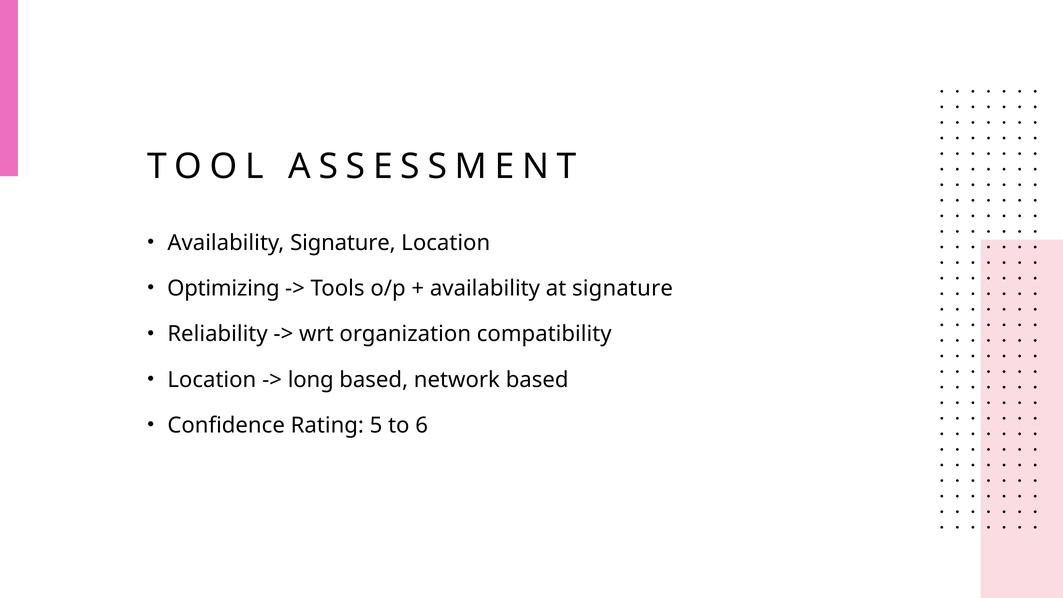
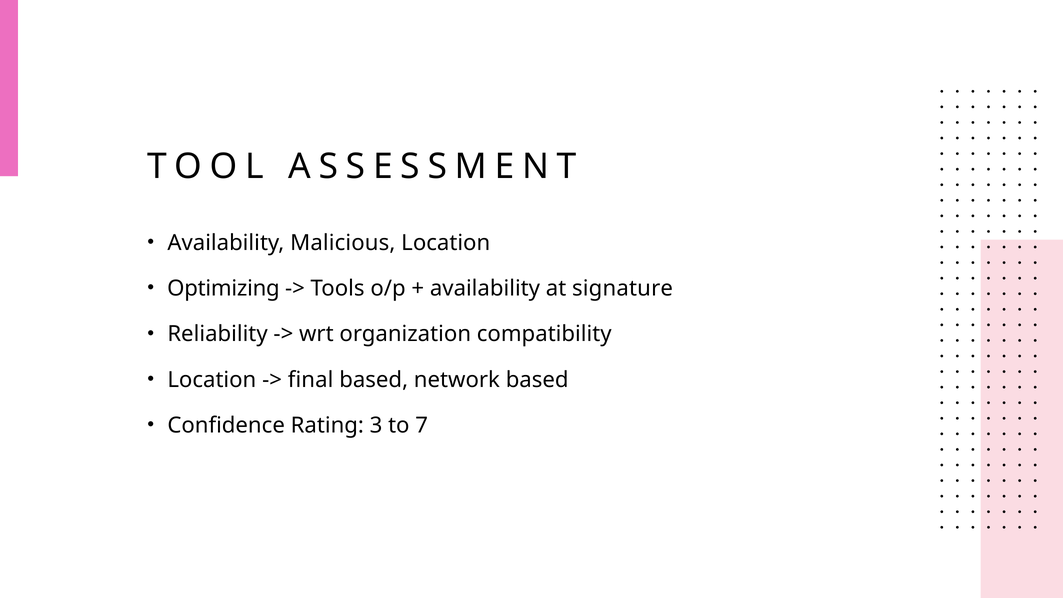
Availability Signature: Signature -> Malicious (343, 243)
long: long -> final (311, 380)
5: 5 -> 3 (376, 425)
6: 6 -> 7 (422, 425)
